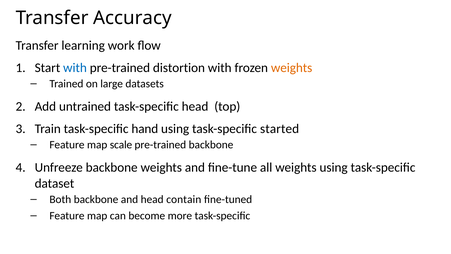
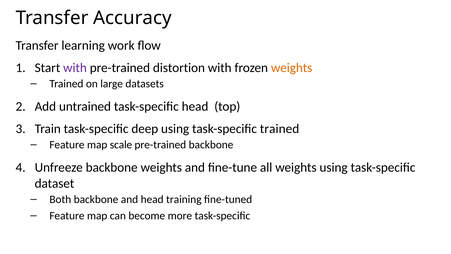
with colour: blue -> purple (75, 68)
hand: hand -> deep (145, 129)
task-specific started: started -> trained (280, 129)
contain: contain -> training (184, 199)
